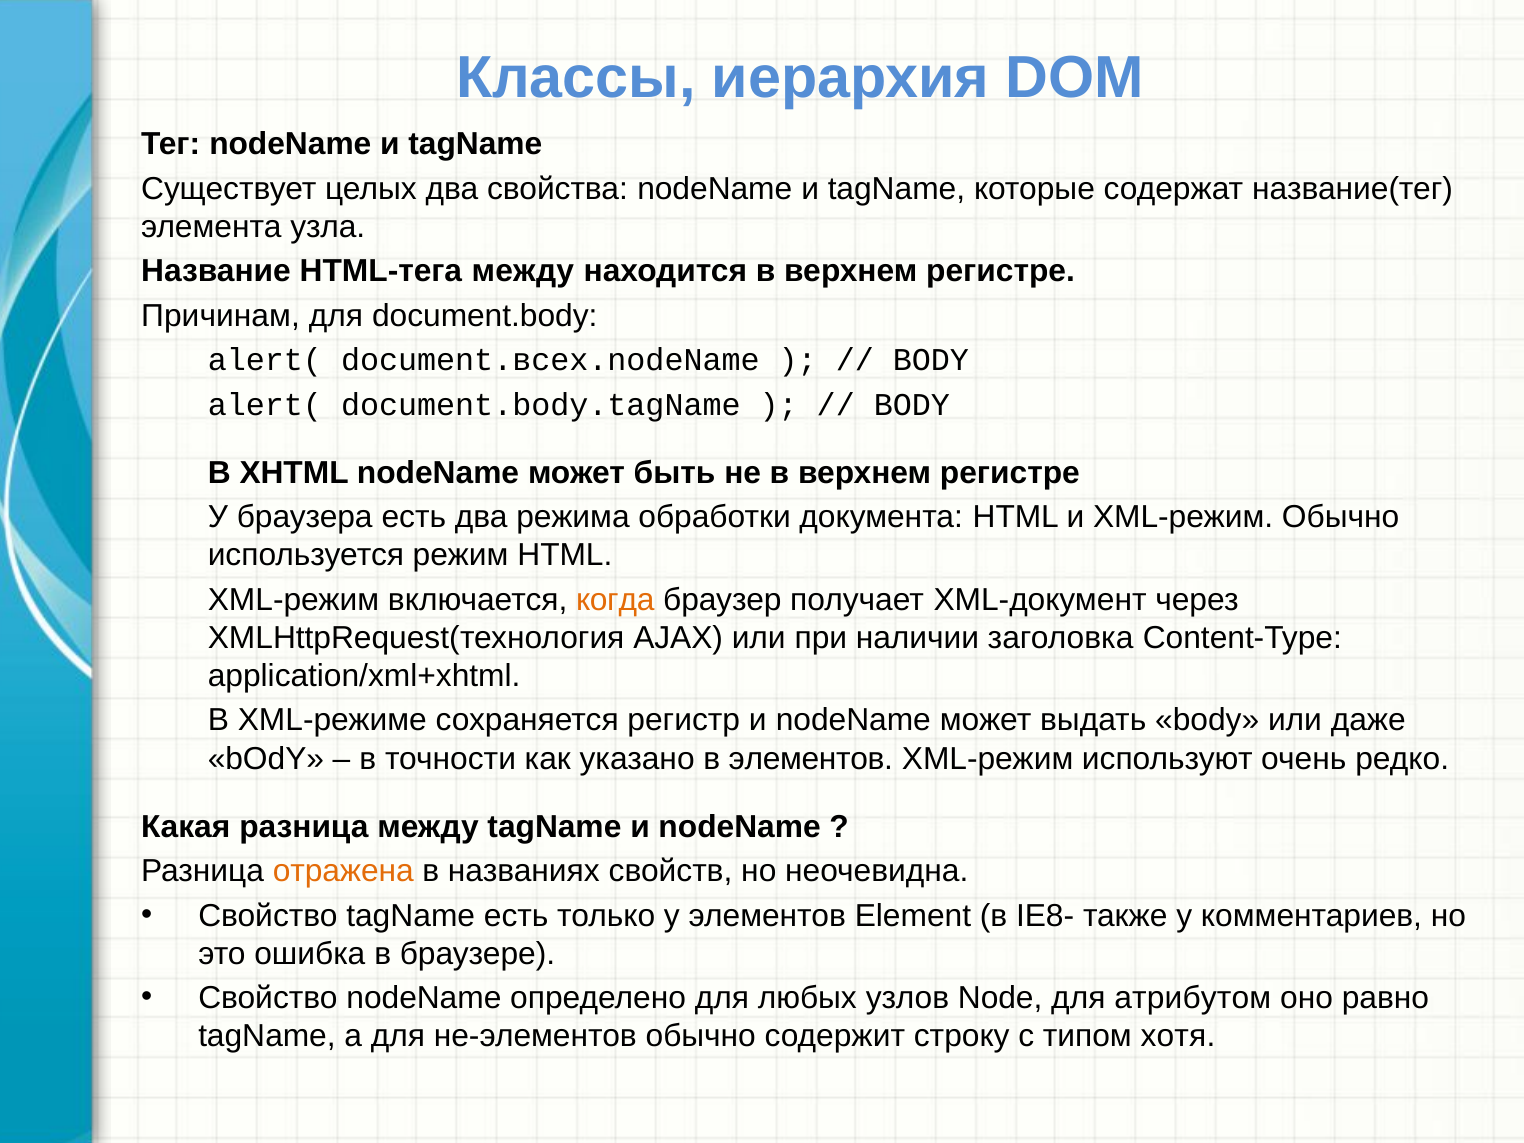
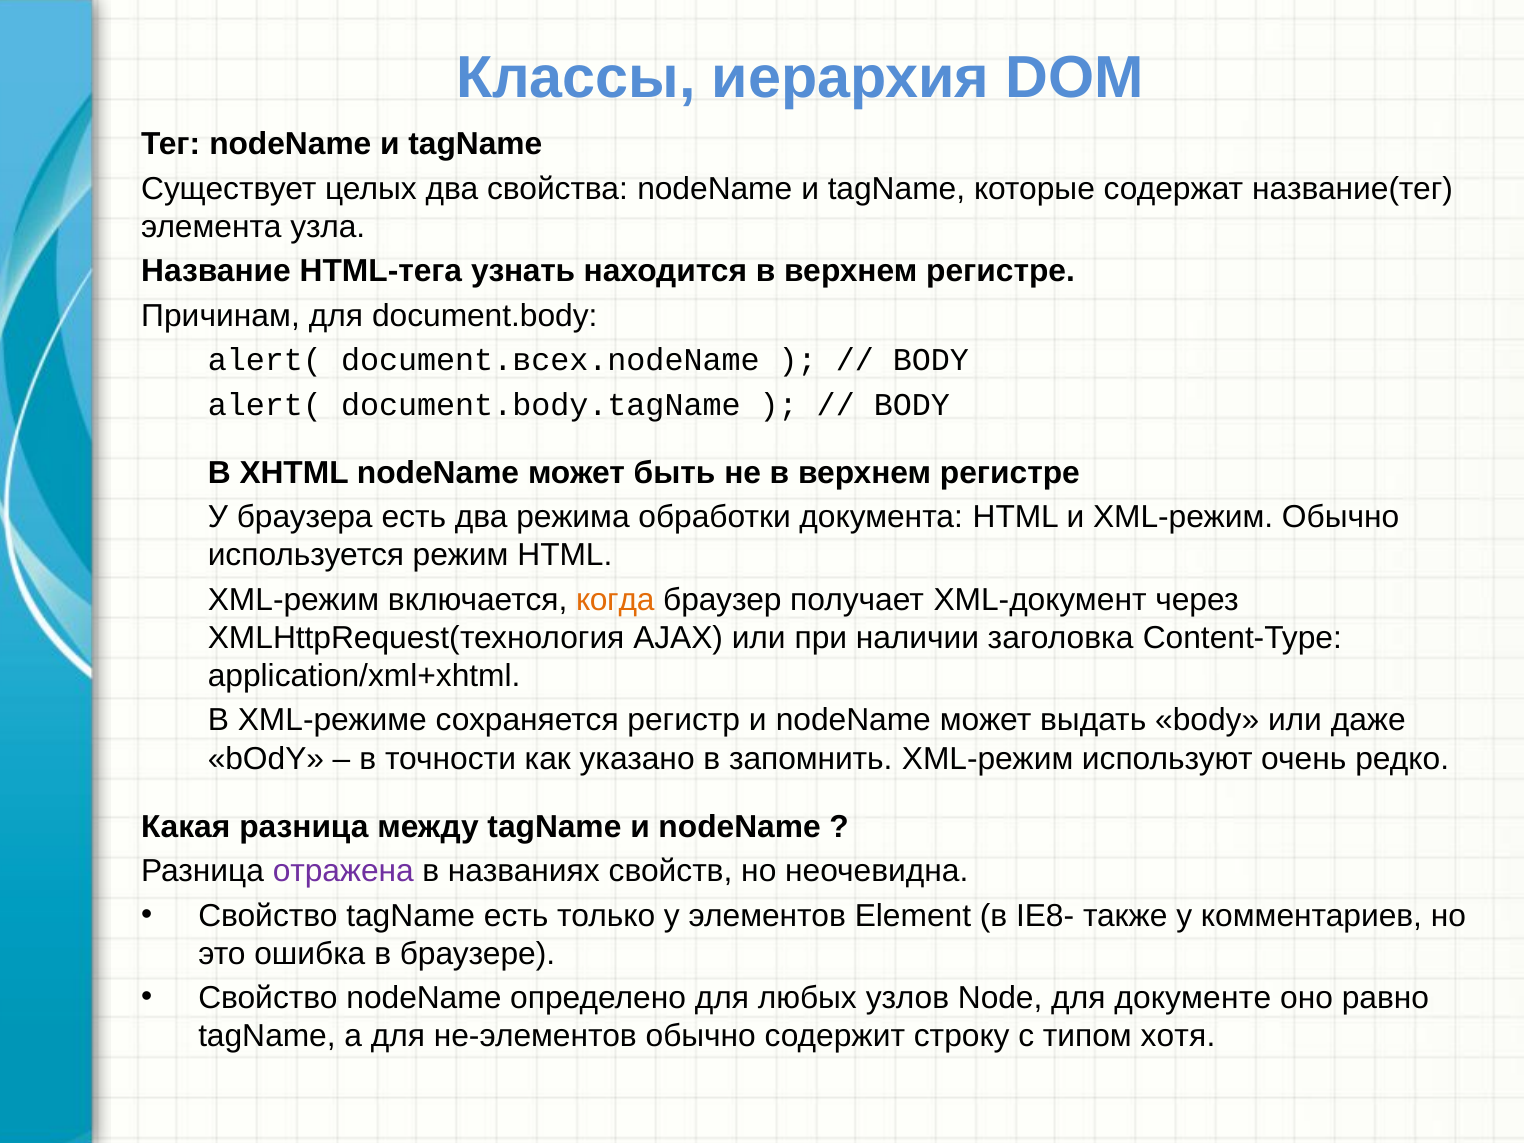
HTML-тега между: между -> узнать (523, 271)
в элементов: элементов -> запомнить (811, 759)
отражена colour: orange -> purple (343, 871)
атрибутом: атрибутом -> документе (1193, 998)
